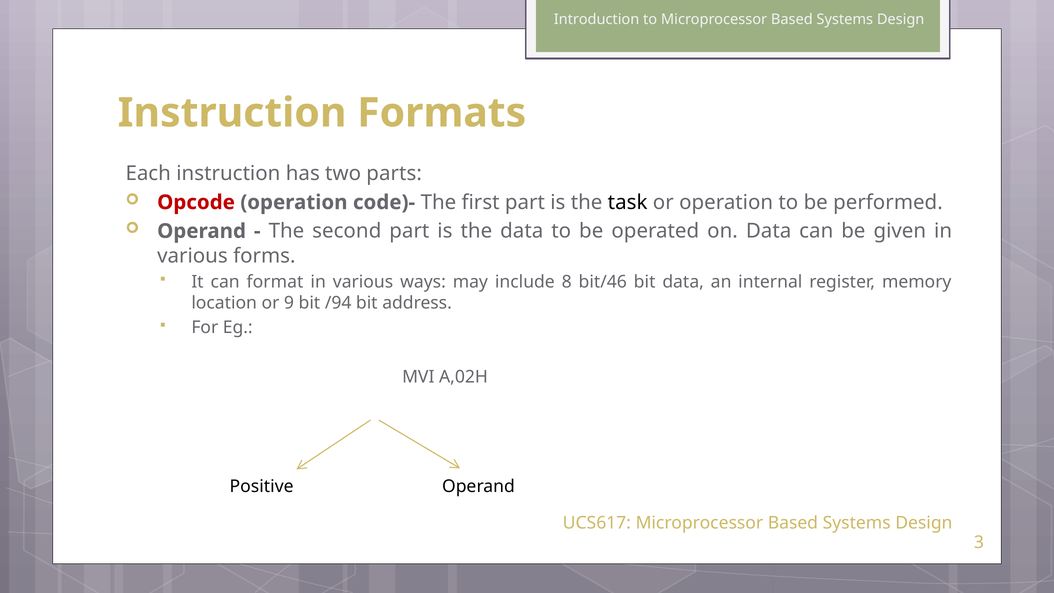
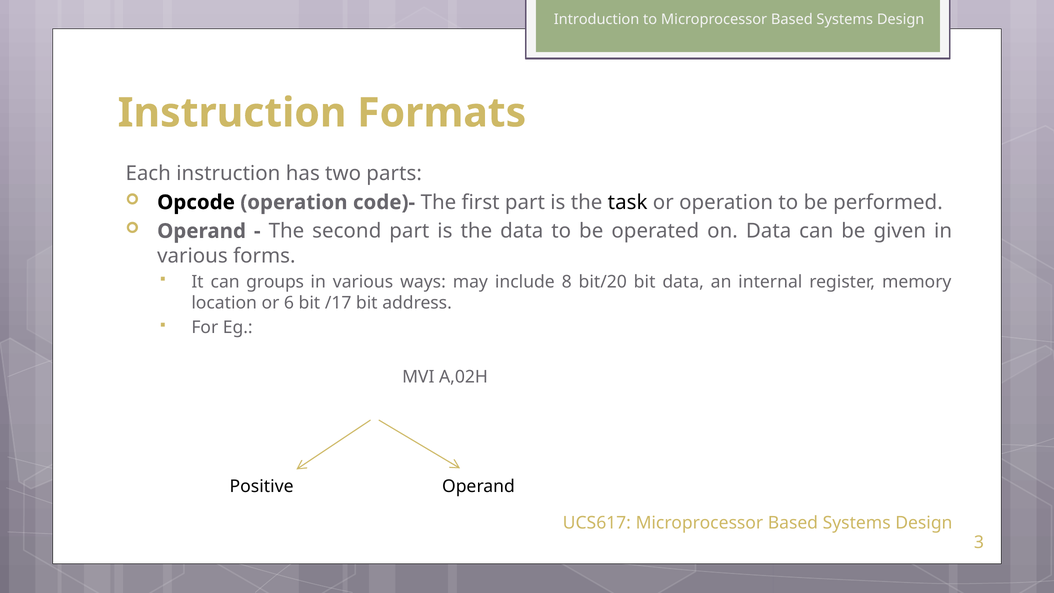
Opcode colour: red -> black (196, 202)
format: format -> groups (275, 282)
bit/46: bit/46 -> bit/20 (603, 282)
9: 9 -> 6 (289, 303)
/94: /94 -> /17 (338, 303)
